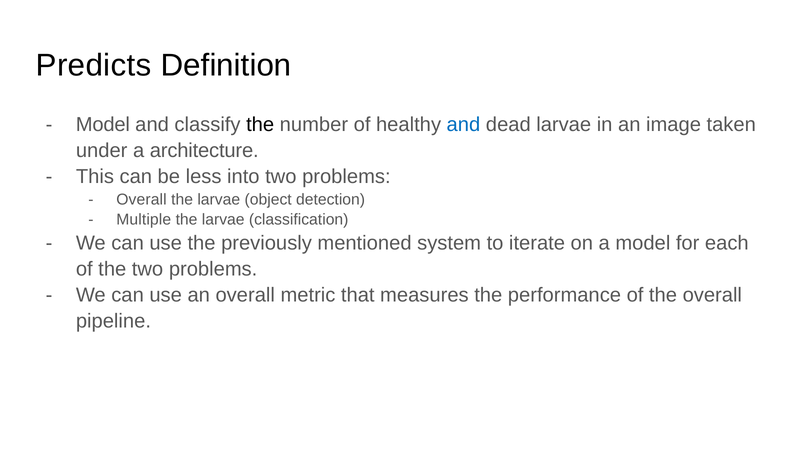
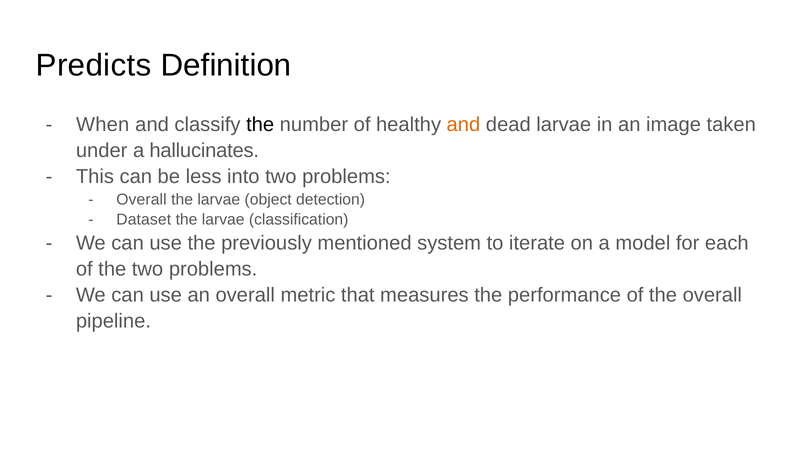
Model: Model -> When (103, 125)
and colour: blue -> orange (463, 125)
architecture: architecture -> hallucinates (204, 151)
Multiple: Multiple -> Dataset (144, 220)
